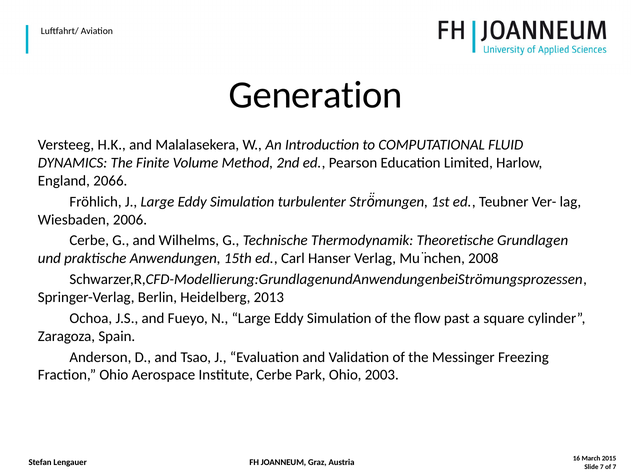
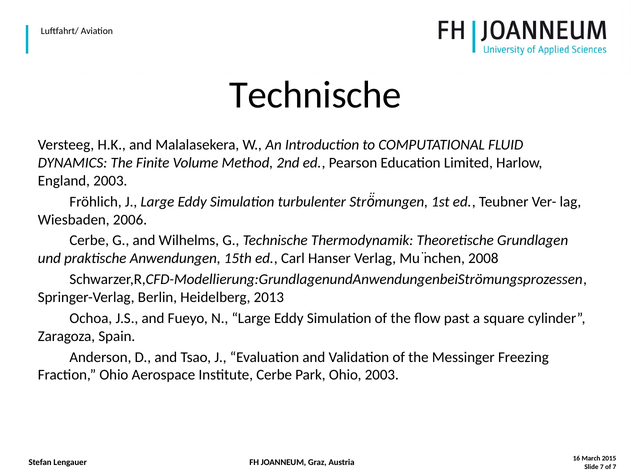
Generation: Generation -> Technische (316, 95)
England 2066: 2066 -> 2003 (110, 180)
